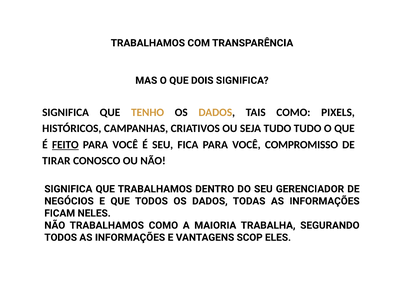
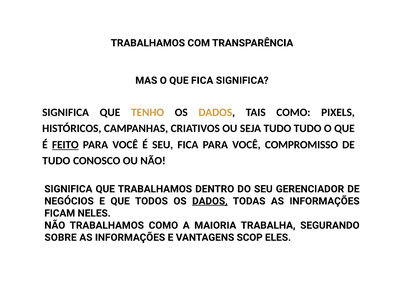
QUE DOIS: DOIS -> FICA (202, 80)
TIRAR: TIRAR -> TUDO (56, 161)
DADOS underline: none -> present (210, 201)
TODOS: TODOS -> SOBRE (61, 237)
